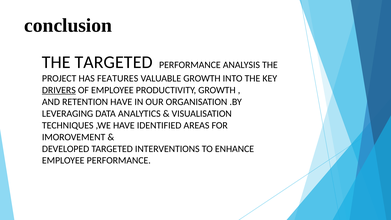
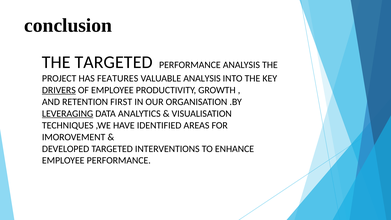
VALUABLE GROWTH: GROWTH -> ANALYSIS (202, 78)
RETENTION HAVE: HAVE -> FIRST (121, 102)
LEVERAGING underline: none -> present (68, 114)
